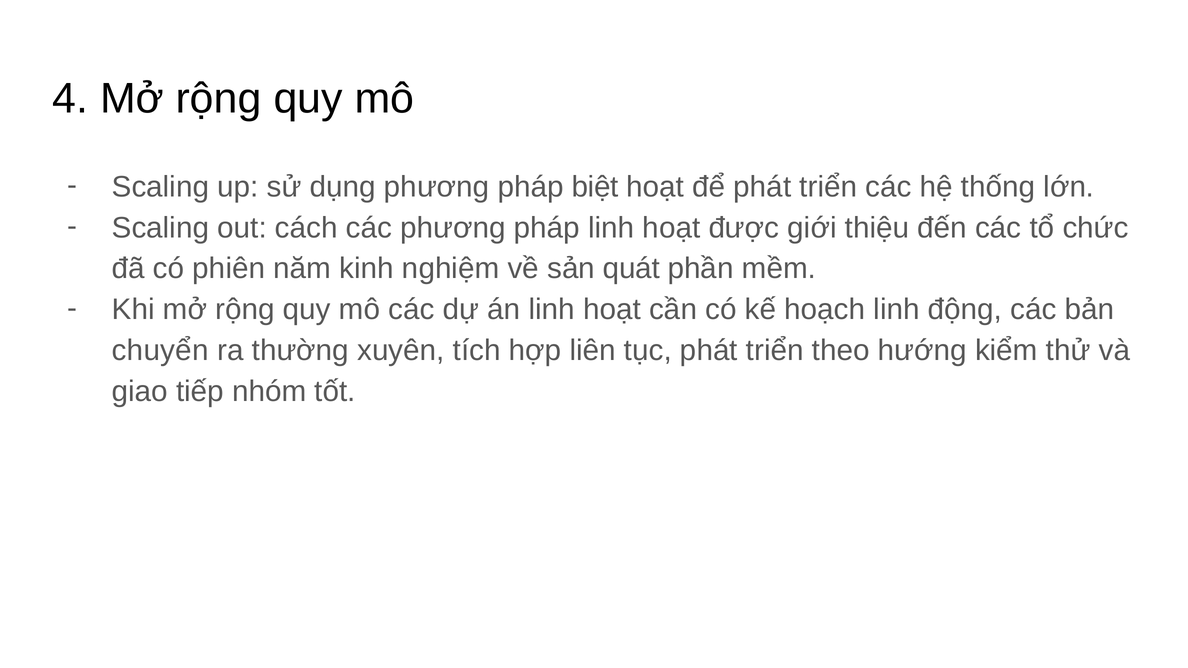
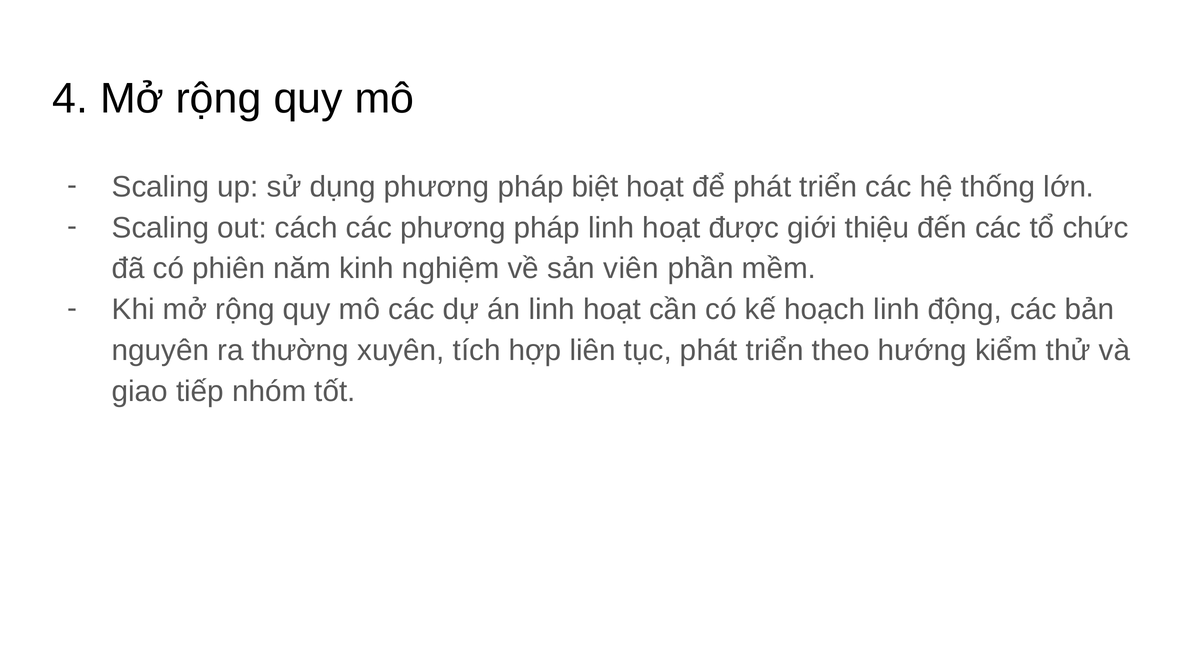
quát: quát -> viên (631, 269)
chuyển: chuyển -> nguyên (160, 351)
